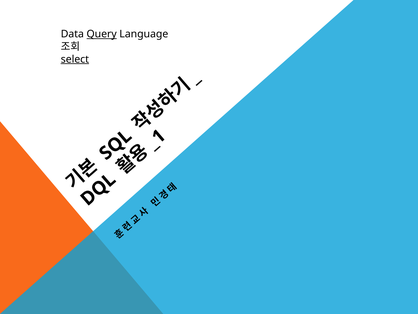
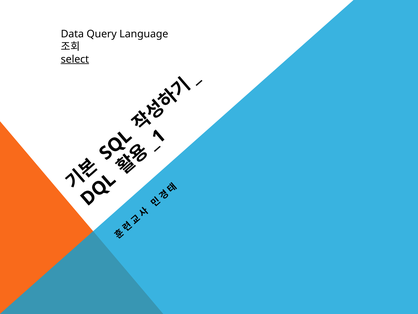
Query underline: present -> none (102, 34)
